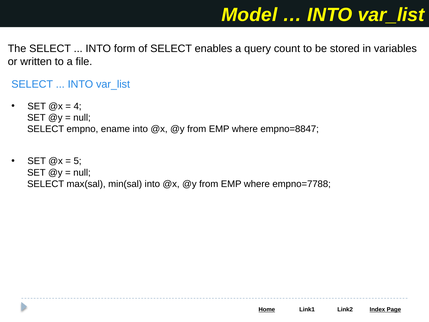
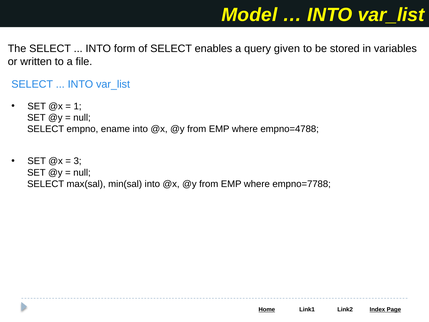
count: count -> given (287, 49)
4: 4 -> 1 (78, 106)
empno=8847: empno=8847 -> empno=4788 (290, 129)
5: 5 -> 3 (78, 161)
